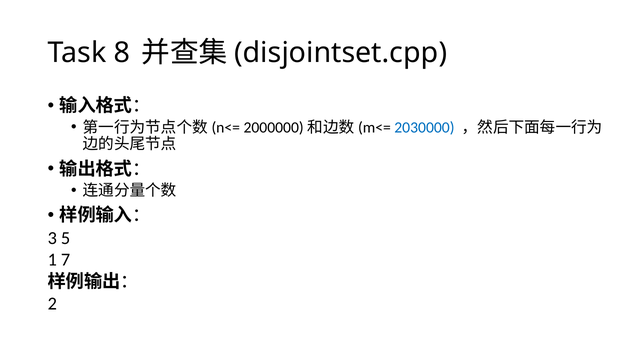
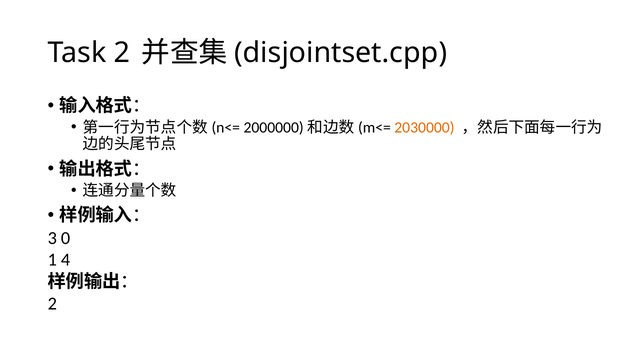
Task 8: 8 -> 2 (122, 53)
2030000 colour: blue -> orange (424, 127)
5: 5 -> 0 (66, 238)
7: 7 -> 4 (66, 260)
